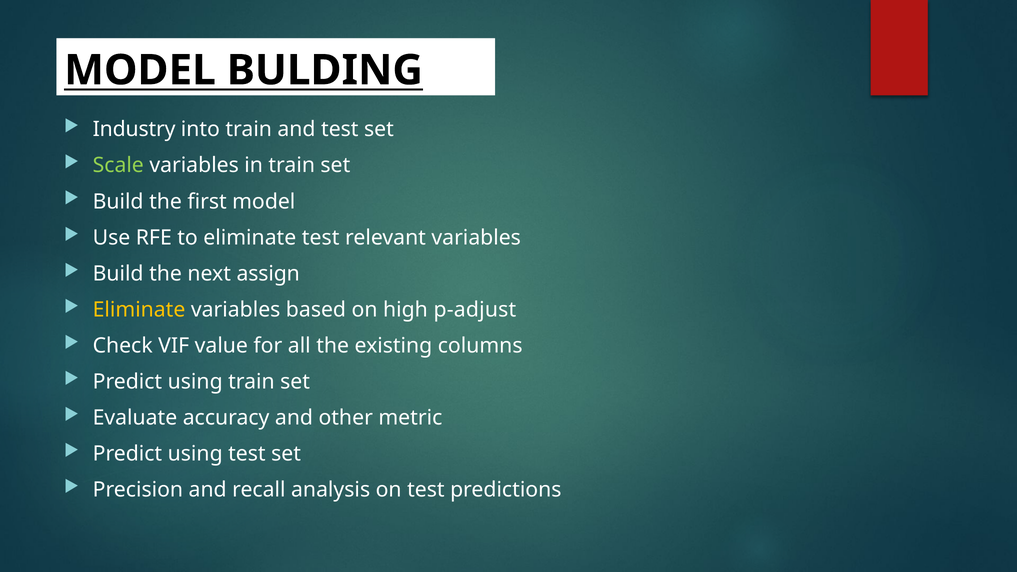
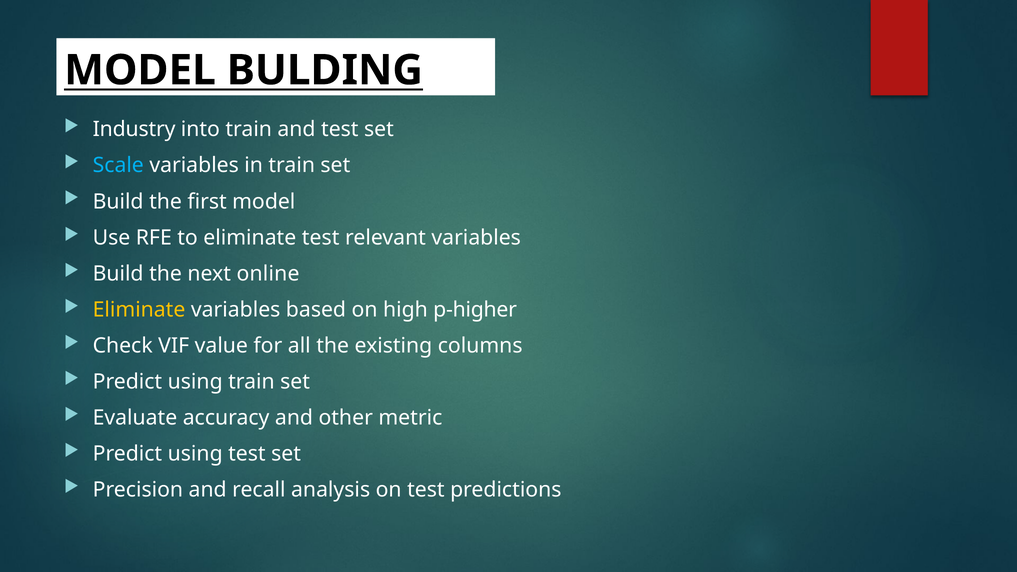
Scale colour: light green -> light blue (118, 165)
assign: assign -> online (268, 274)
p-adjust: p-adjust -> p-higher (475, 310)
